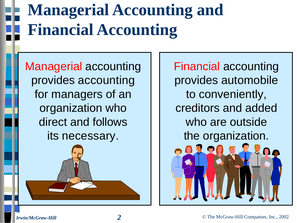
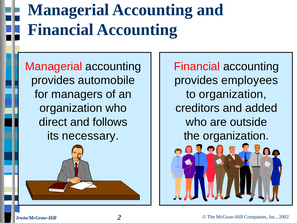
provides accounting: accounting -> automobile (106, 80)
automobile: automobile -> employees (250, 80)
to conveniently: conveniently -> organization (233, 94)
